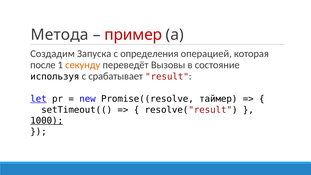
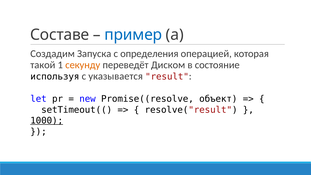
Метода: Метода -> Составе (60, 35)
пример colour: red -> blue (133, 35)
после: после -> такой (43, 65)
Вызовы: Вызовы -> Диском (168, 65)
срабатывает: срабатывает -> указывается (116, 76)
let underline: present -> none (38, 99)
таймер: таймер -> объект (218, 99)
